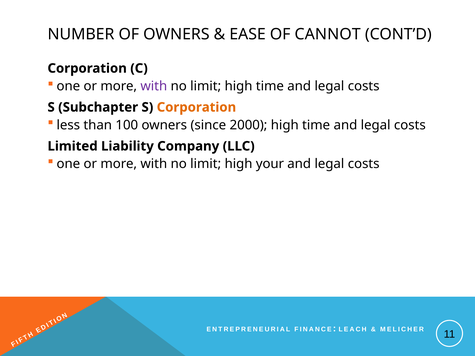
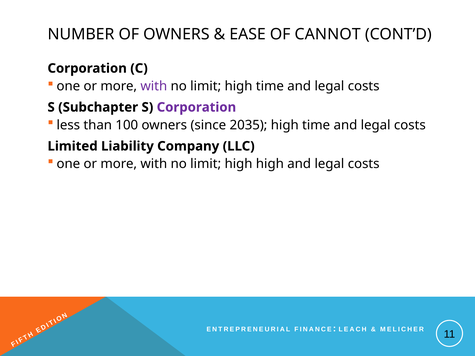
Corporation colour: orange -> purple (196, 107)
2000: 2000 -> 2035 (249, 125)
high your: your -> high (270, 164)
